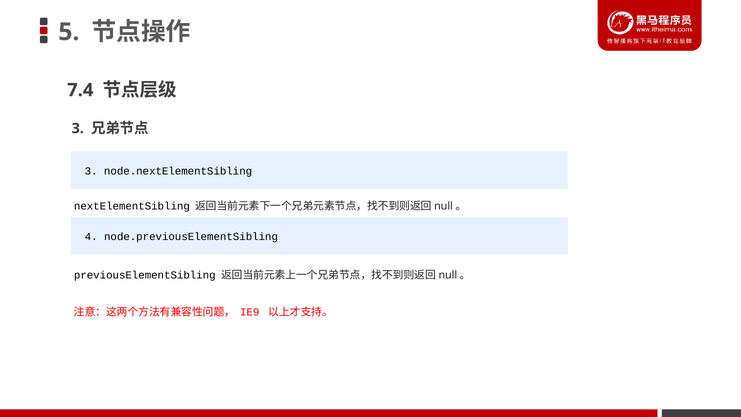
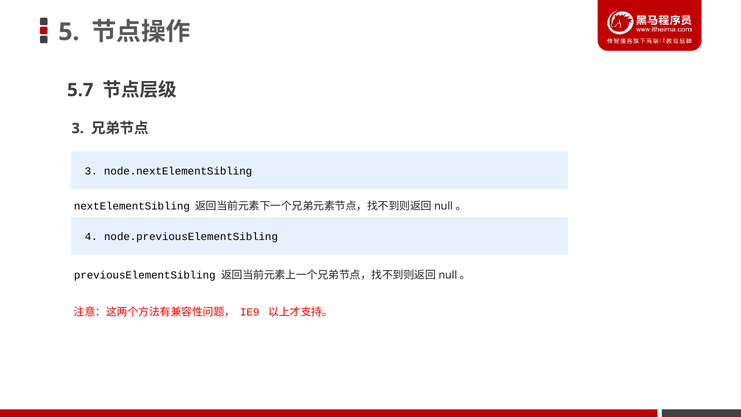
7.4: 7.4 -> 5.7 (80, 90)
